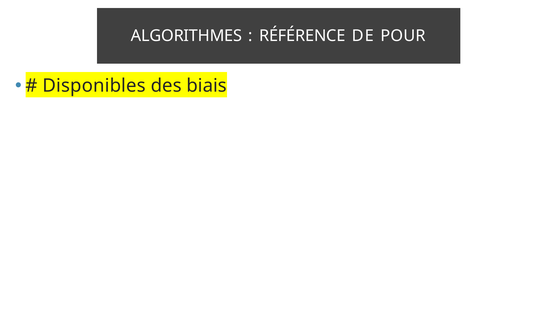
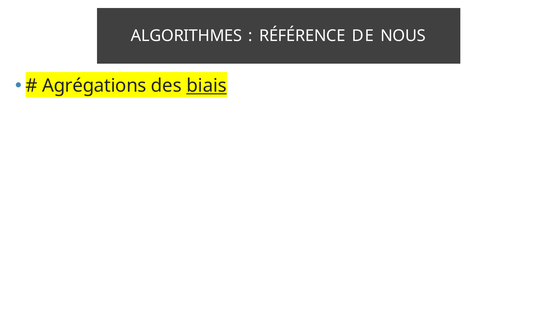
POUR: POUR -> NOUS (403, 36)
Disponibles: Disponibles -> Agrégations (94, 86)
biais underline: none -> present (207, 86)
